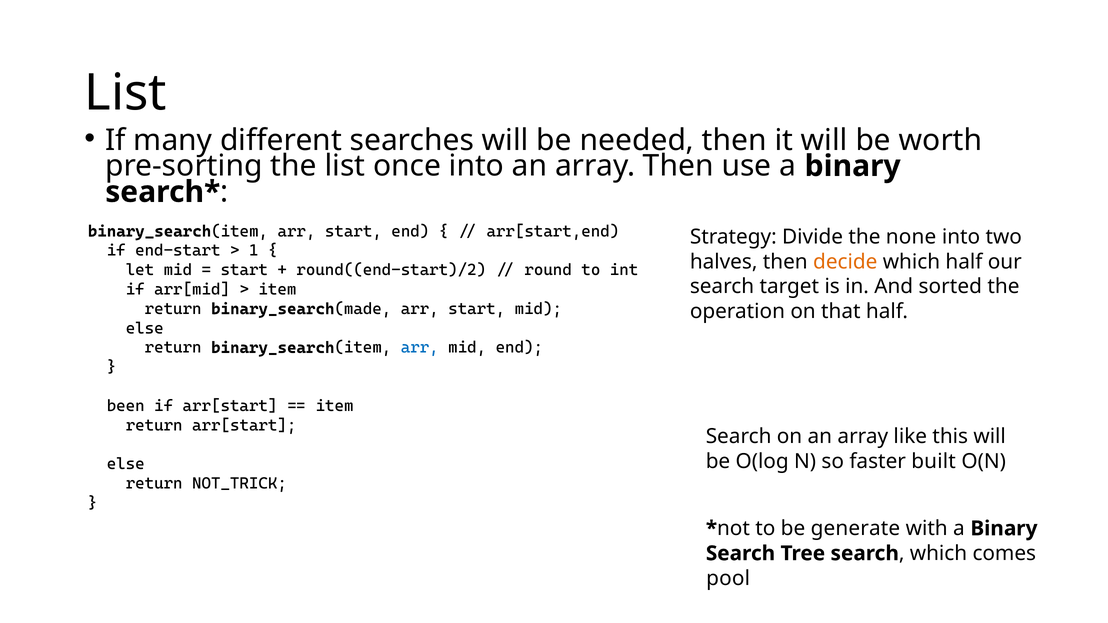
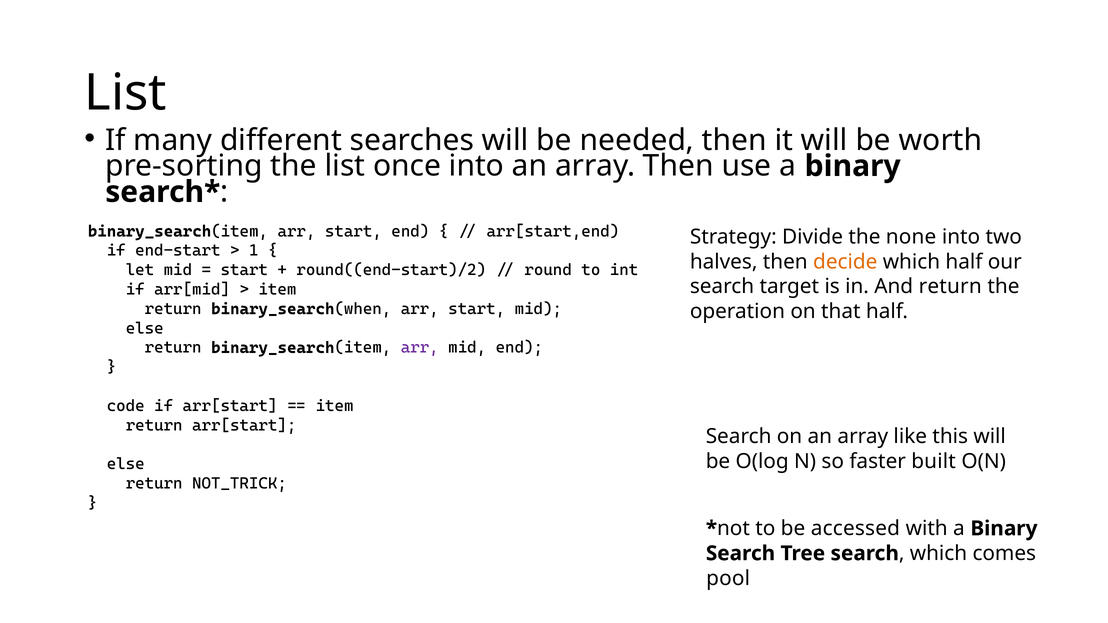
And sorted: sorted -> return (950, 287)
made: made -> when (363, 309)
arr colour: blue -> purple (420, 348)
been: been -> code (126, 406)
generate: generate -> accessed (855, 529)
